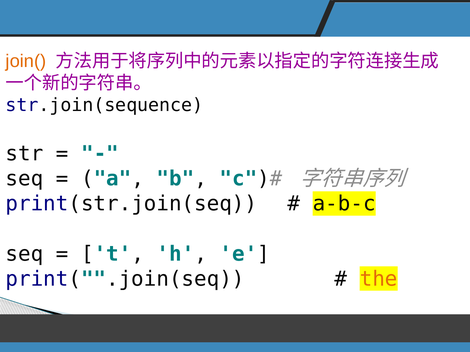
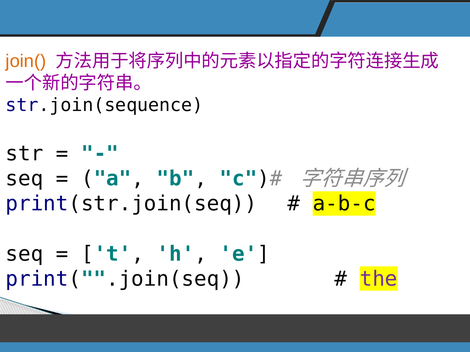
the colour: orange -> purple (379, 279)
